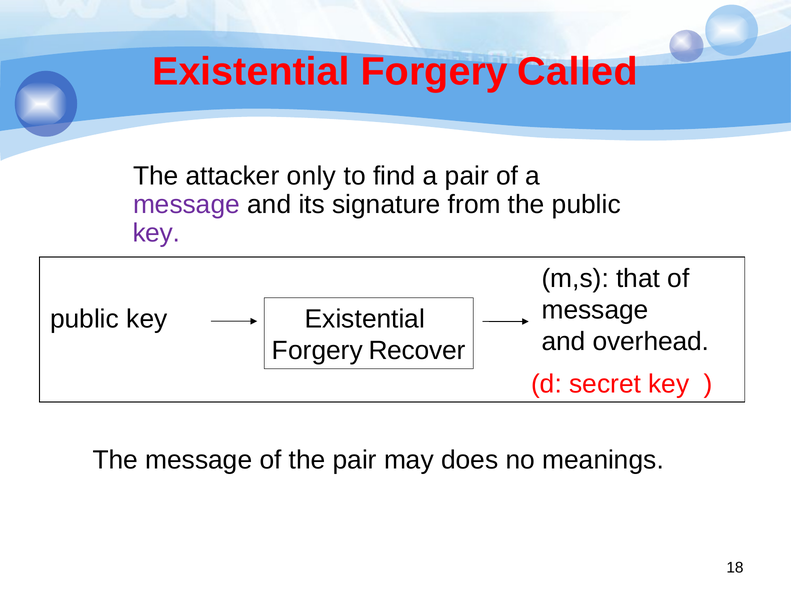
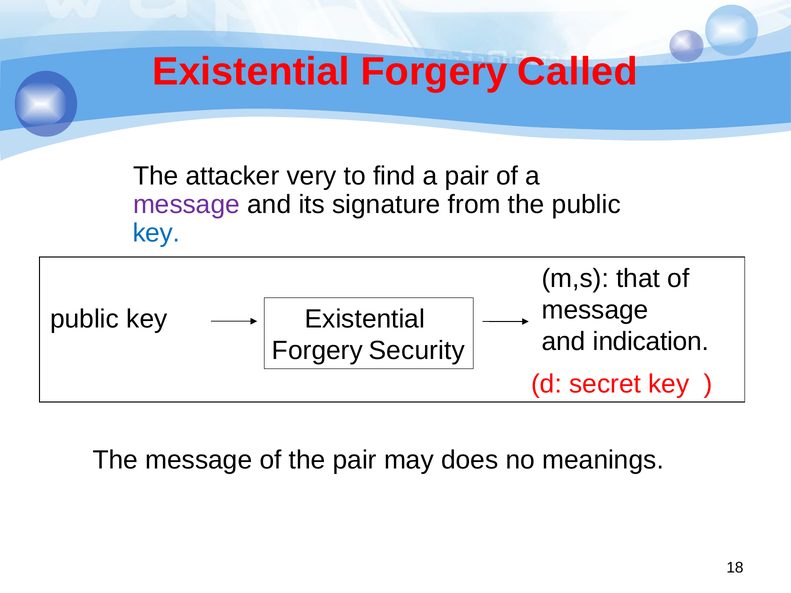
only: only -> very (312, 176)
key colour: purple -> blue (156, 233)
overhead: overhead -> indication (651, 342)
Recover: Recover -> Security (417, 351)
